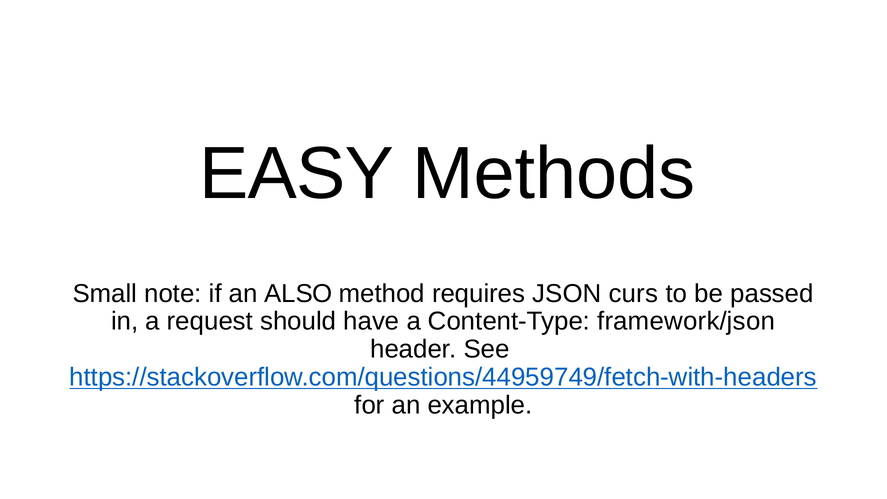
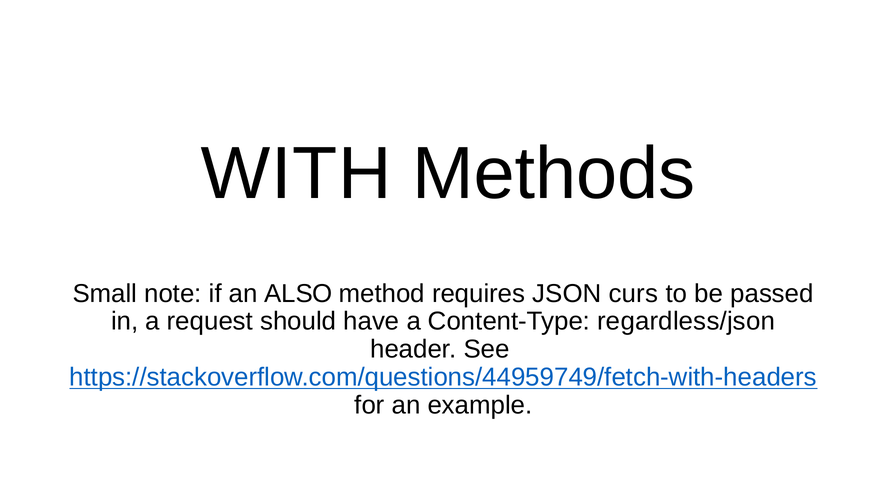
EASY: EASY -> WITH (296, 174)
framework/json: framework/json -> regardless/json (686, 321)
